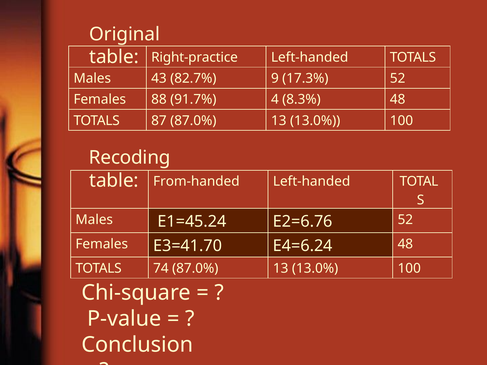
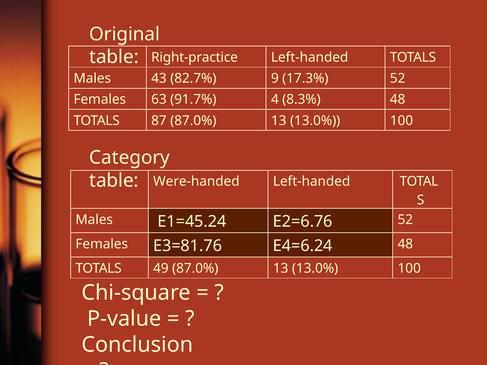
88: 88 -> 63 (159, 100)
Recoding: Recoding -> Category (130, 158)
From-handed: From-handed -> Were-handed (196, 182)
E3=41.70: E3=41.70 -> E3=81.76 (188, 246)
74: 74 -> 49 (161, 269)
